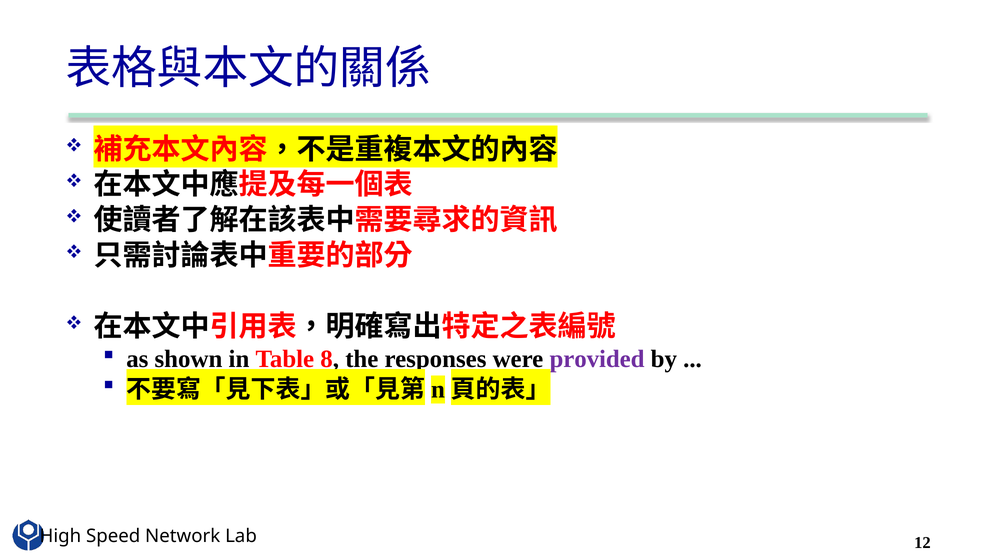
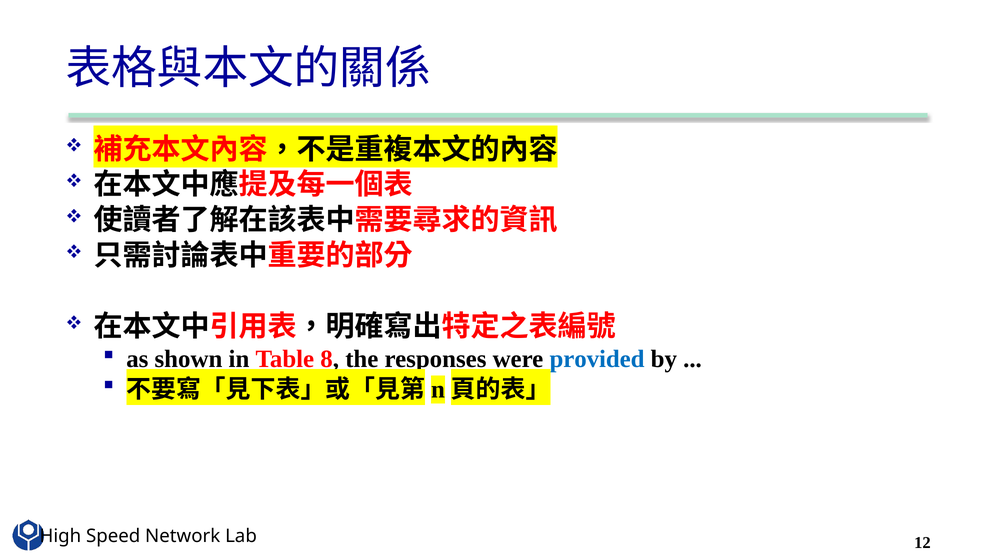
provided colour: purple -> blue (597, 359)
